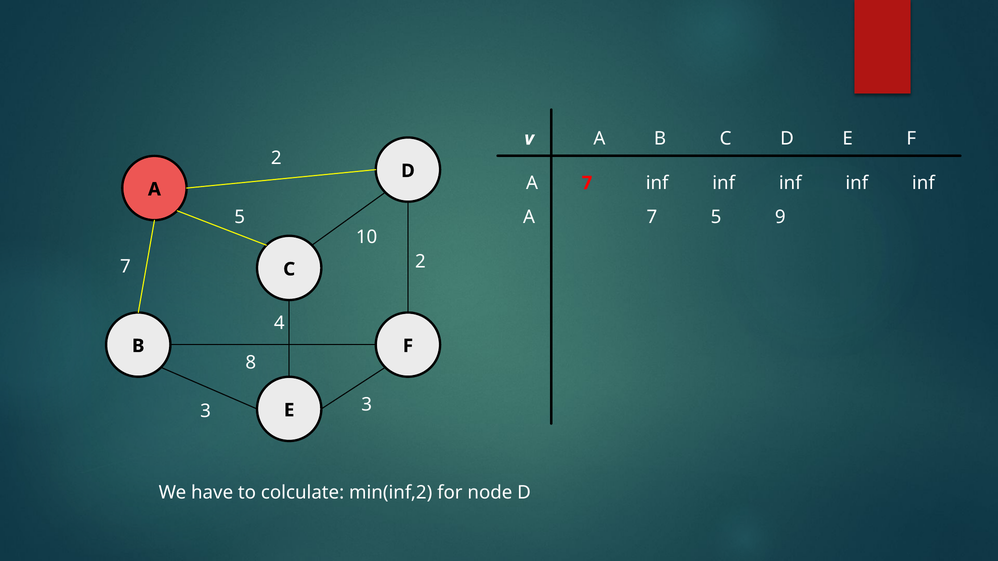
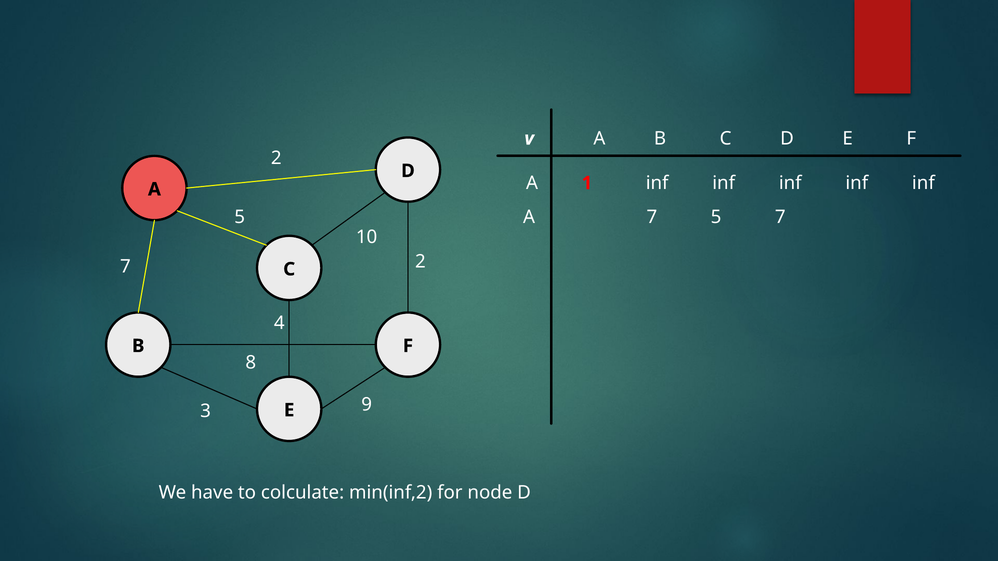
7: 7 -> 1 (587, 183)
5 9: 9 -> 7 (780, 217)
3 3: 3 -> 9 (367, 405)
